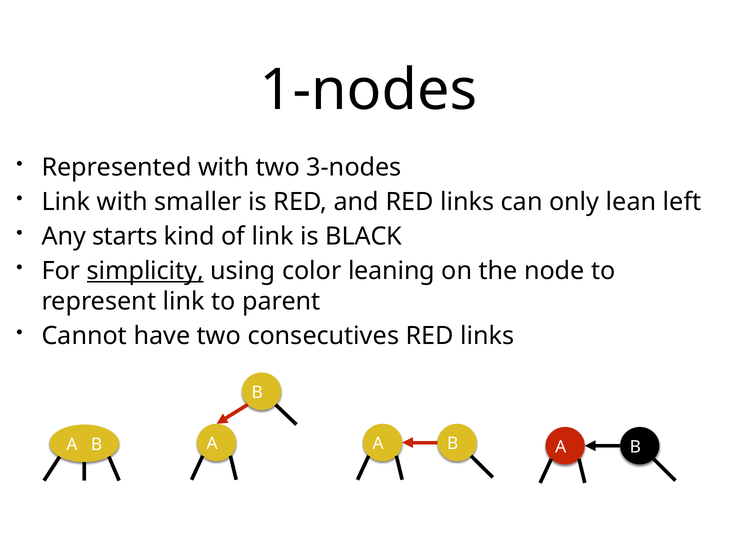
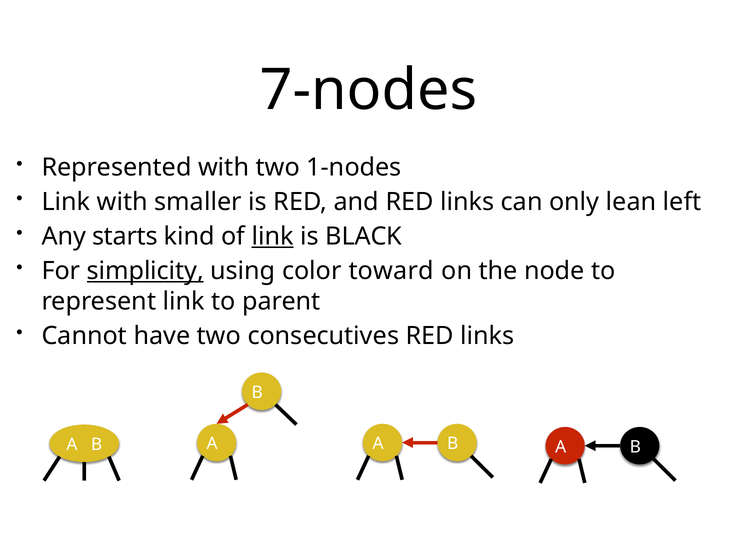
1-nodes: 1-nodes -> 7-nodes (368, 90)
3-nodes: 3-nodes -> 1-nodes (354, 167)
link underline: none -> present (273, 236)
leaning: leaning -> toward (391, 271)
